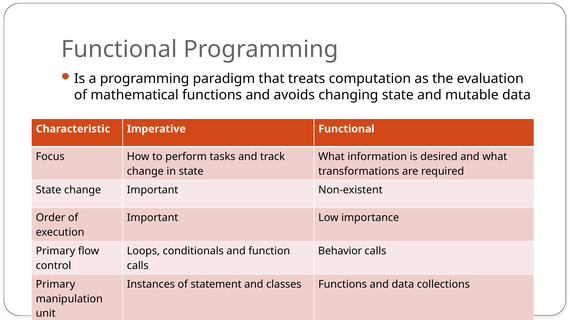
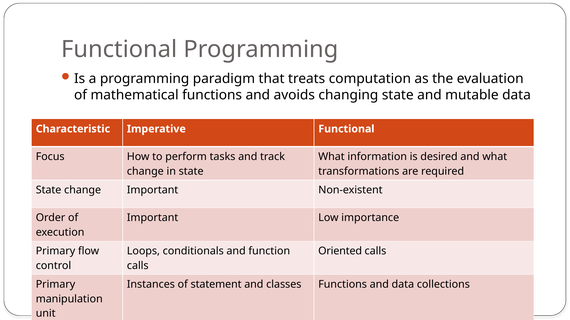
Behavior: Behavior -> Oriented (340, 252)
